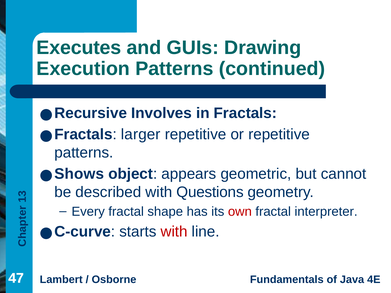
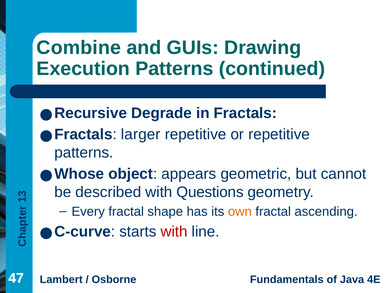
Executes: Executes -> Combine (79, 48)
Involves: Involves -> Degrade (162, 113)
Shows: Shows -> Whose (79, 174)
own colour: red -> orange (240, 212)
interpreter: interpreter -> ascending (326, 212)
